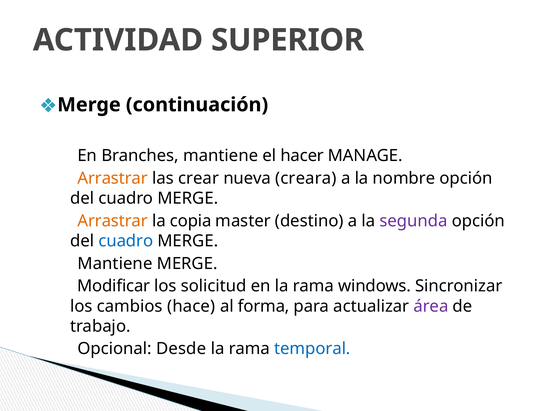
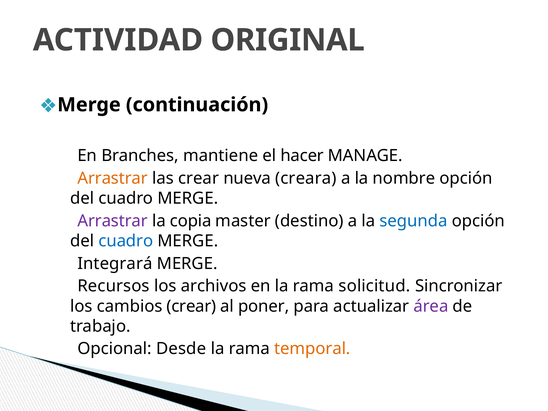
SUPERIOR: SUPERIOR -> ORIGINAL (288, 40)
Arrastrar colour: orange -> purple (113, 221)
segunda colour: purple -> blue (414, 221)
Mantiene: Mantiene -> Integrará (115, 264)
Modificar: Modificar -> Recursos (114, 286)
solicitud: solicitud -> archivos (214, 286)
windows: windows -> solicitud (374, 286)
cambios hace: hace -> crear (191, 306)
forma: forma -> poner (264, 306)
temporal colour: blue -> orange (312, 349)
